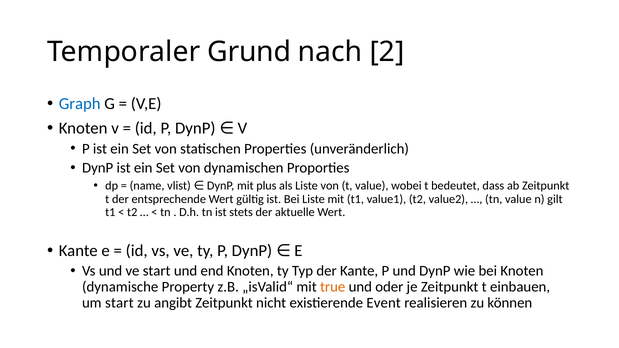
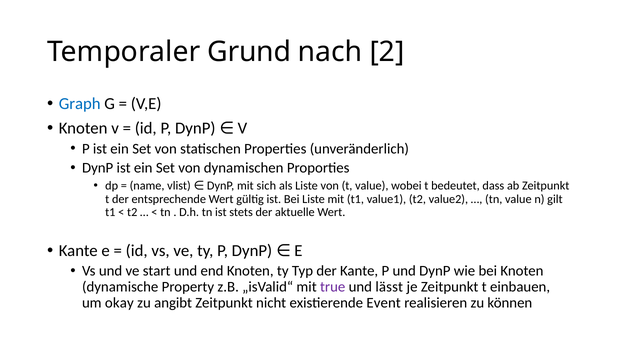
plus: plus -> sich (266, 186)
true colour: orange -> purple (333, 287)
oder: oder -> lässt (389, 287)
um start: start -> okay (119, 303)
